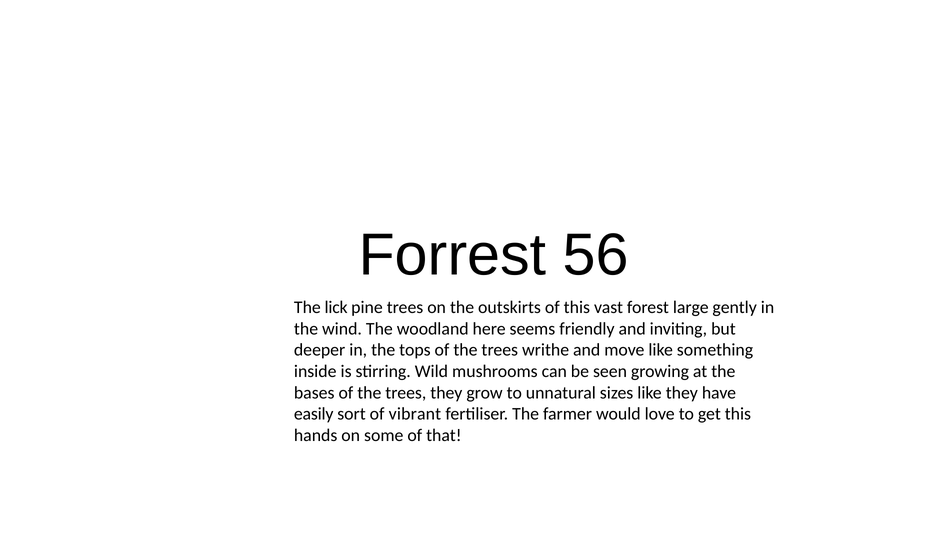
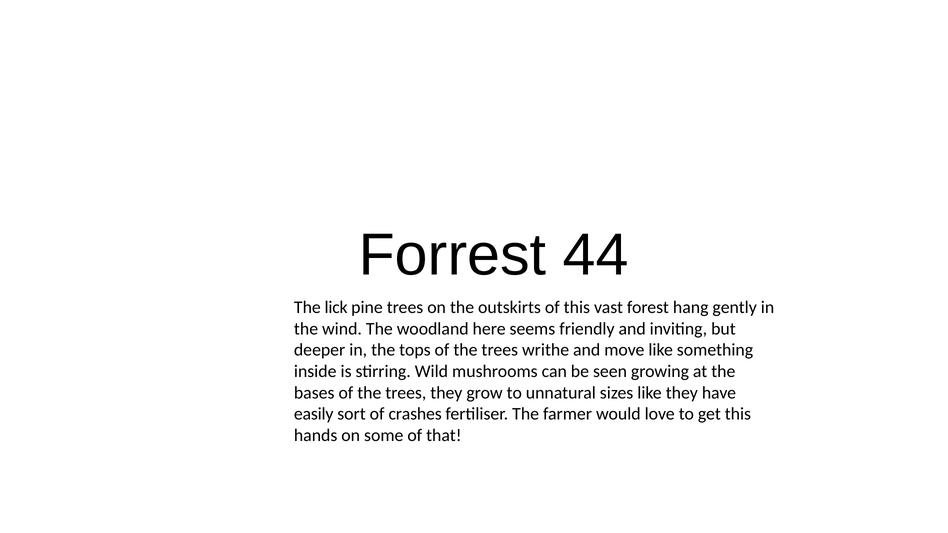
56: 56 -> 44 (596, 255)
large: large -> hang (691, 308)
vibrant: vibrant -> crashes (415, 414)
